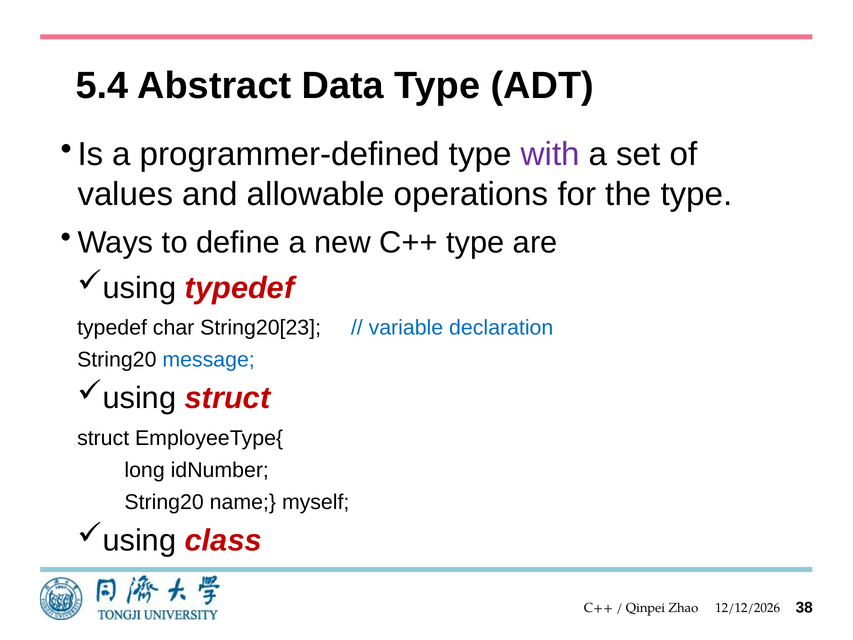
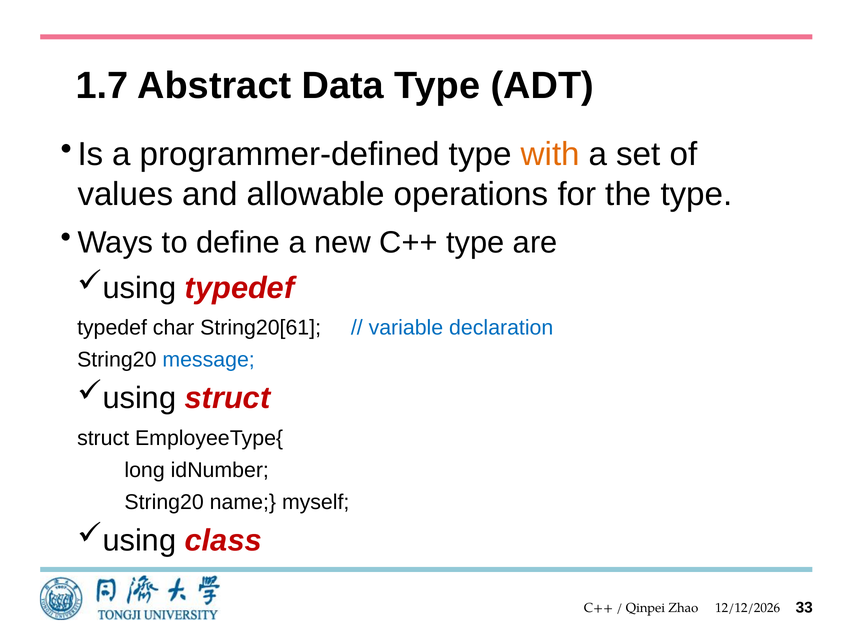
5.4: 5.4 -> 1.7 (102, 86)
with colour: purple -> orange (550, 154)
String20[23: String20[23 -> String20[61 (261, 328)
38: 38 -> 33 (804, 607)
